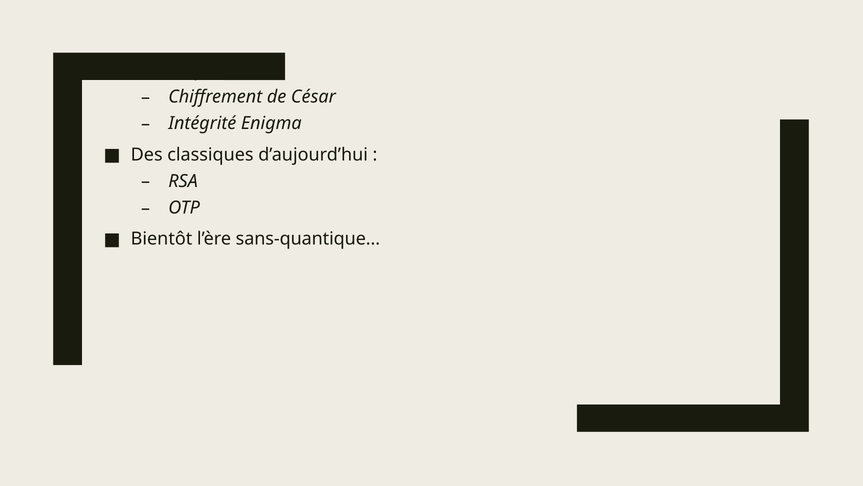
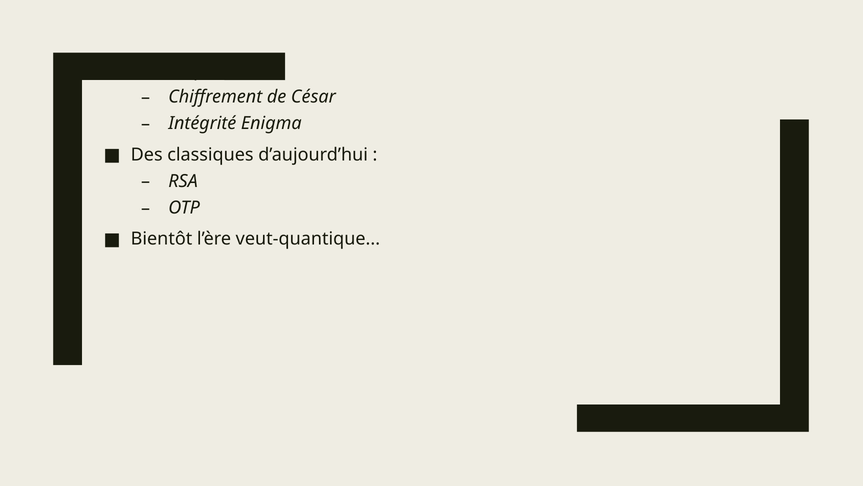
sans-quantique: sans-quantique -> veut-quantique (308, 239)
